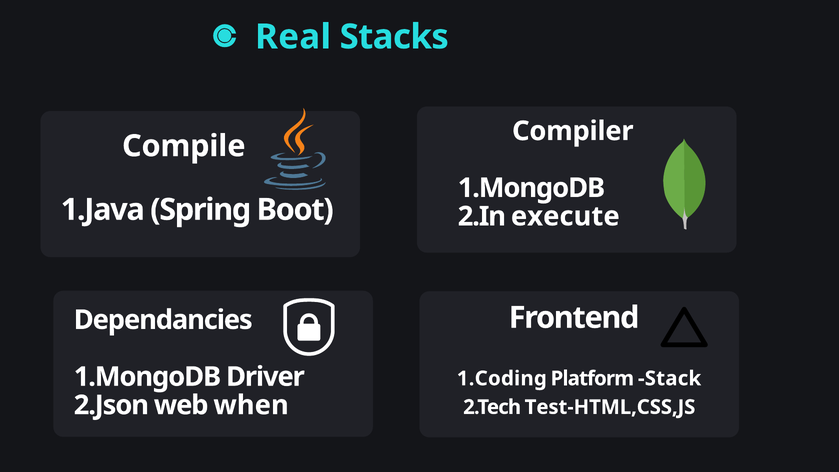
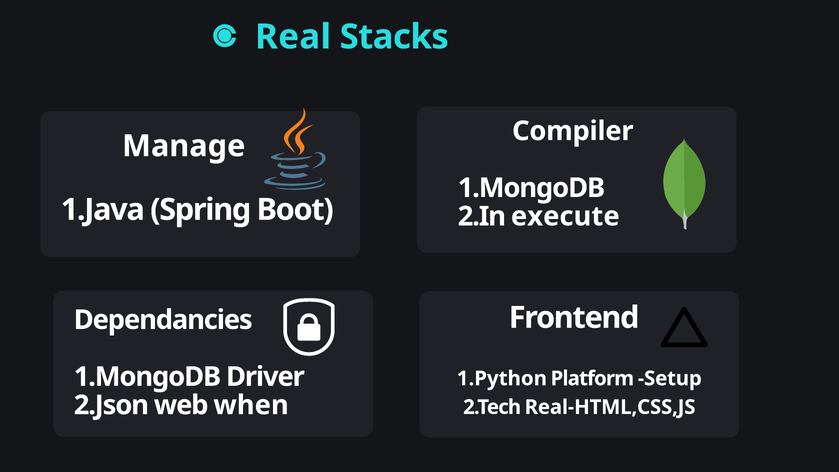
Compile: Compile -> Manage (184, 146)
1.Coding: 1.Coding -> 1.Python (502, 378)
Stack: Stack -> Setup (670, 378)
Test-HTML,CSS,JS: Test-HTML,CSS,JS -> Real-HTML,CSS,JS (610, 407)
